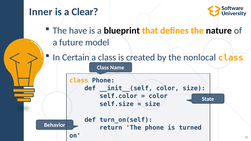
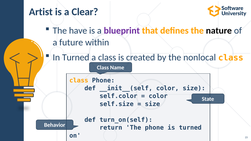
Inner: Inner -> Artist (41, 12)
blueprint colour: black -> purple (122, 31)
model: model -> within (97, 43)
In Certain: Certain -> Turned (76, 58)
